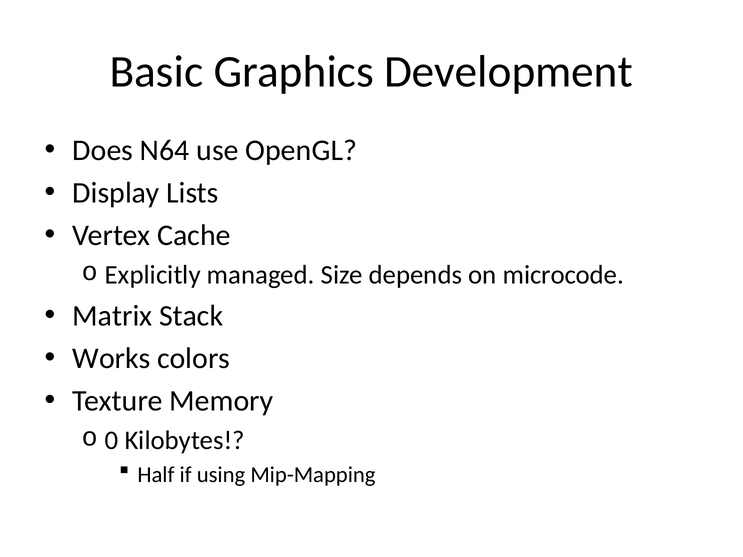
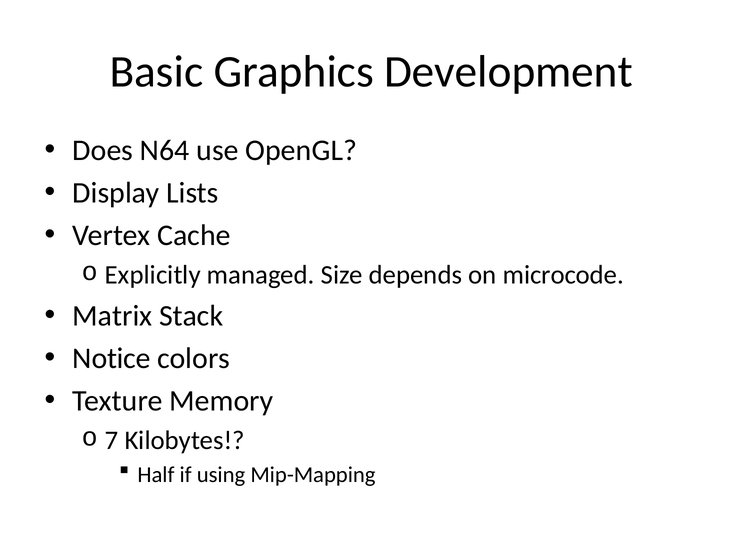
Works: Works -> Notice (112, 358)
0: 0 -> 7 (112, 441)
